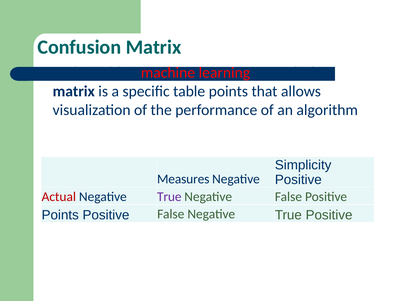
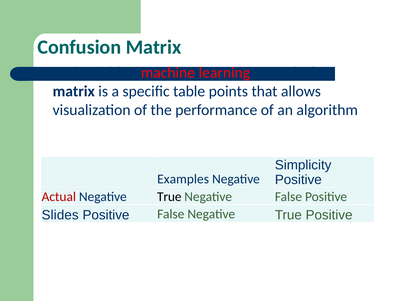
Measures: Measures -> Examples (183, 179)
True colour: purple -> black (169, 197)
Points: Points -> Slides (60, 215)
